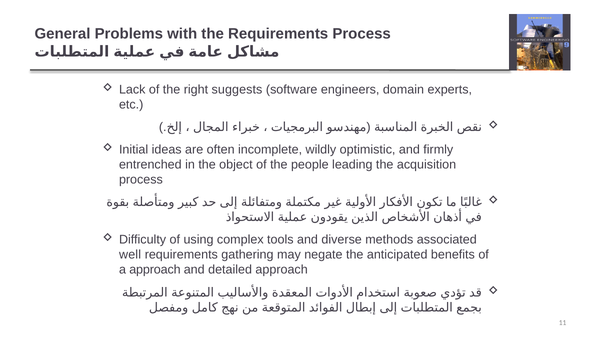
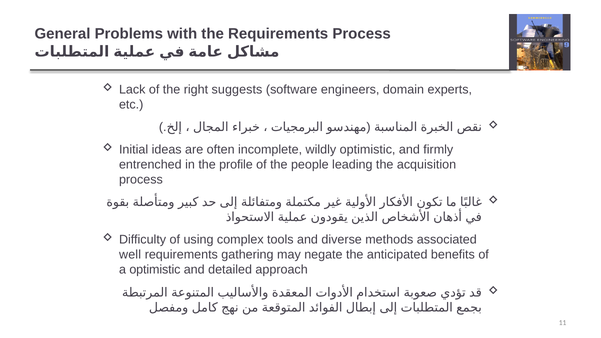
object: object -> profile (236, 165)
a approach: approach -> optimistic (155, 270)
